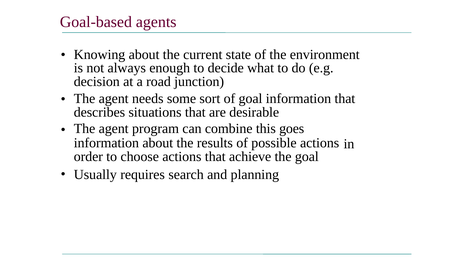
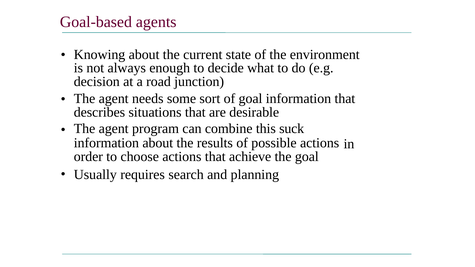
goes: goes -> suck (292, 129)
